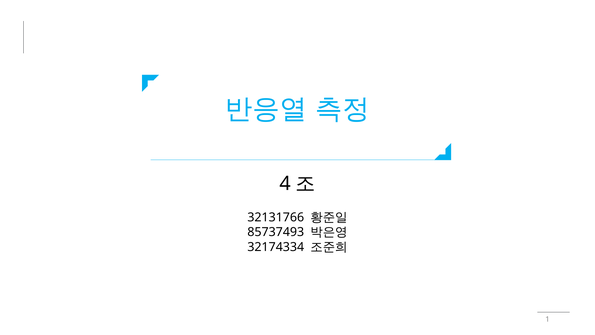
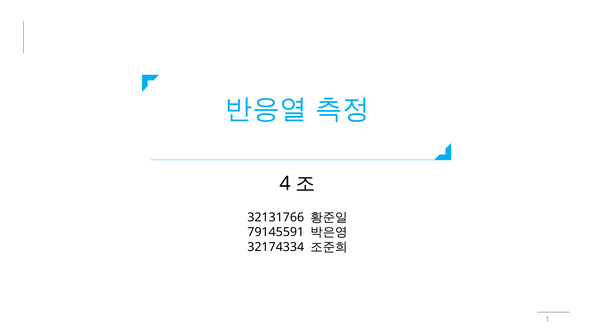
85737493: 85737493 -> 79145591 (276, 232)
